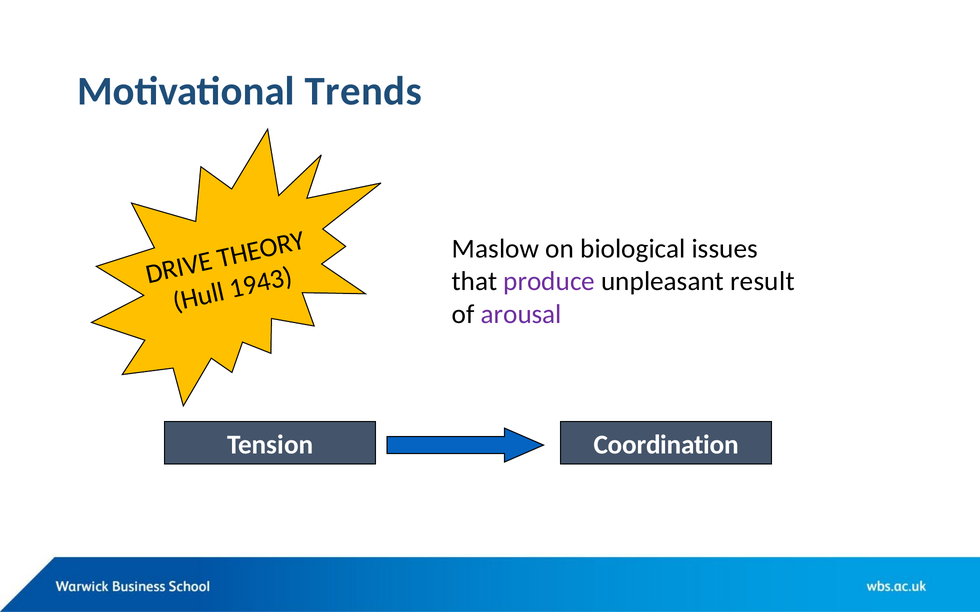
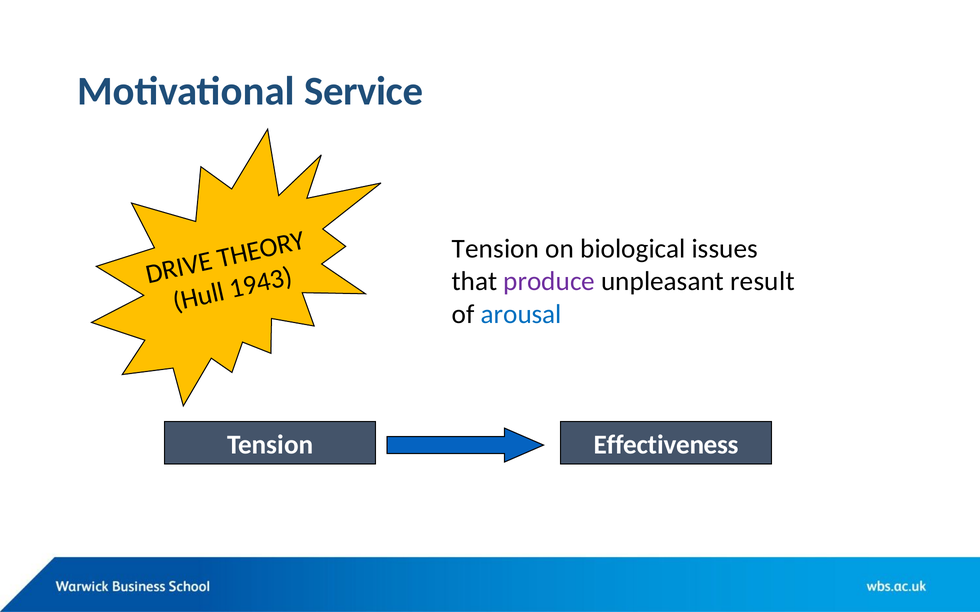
Trends: Trends -> Service (364, 92)
Maslow: Maslow -> Tension (496, 249)
arousal colour: purple -> blue (521, 314)
Coordination: Coordination -> Effectiveness (666, 445)
